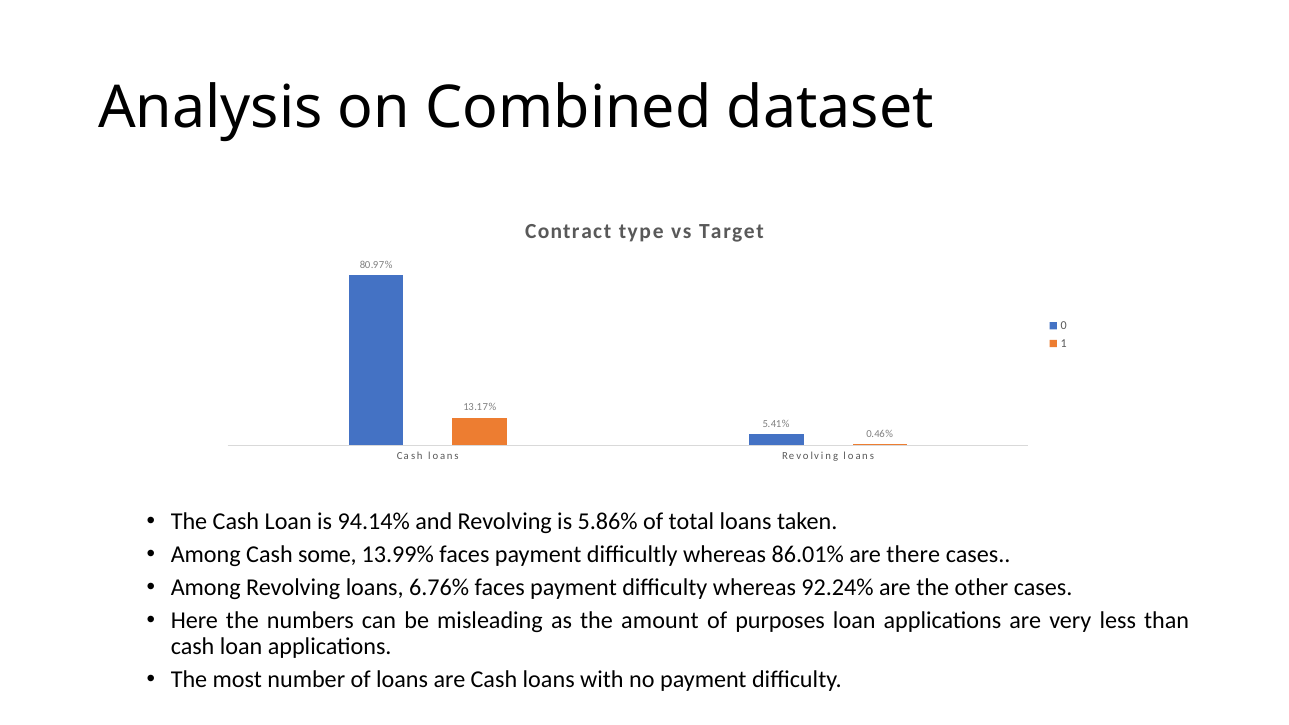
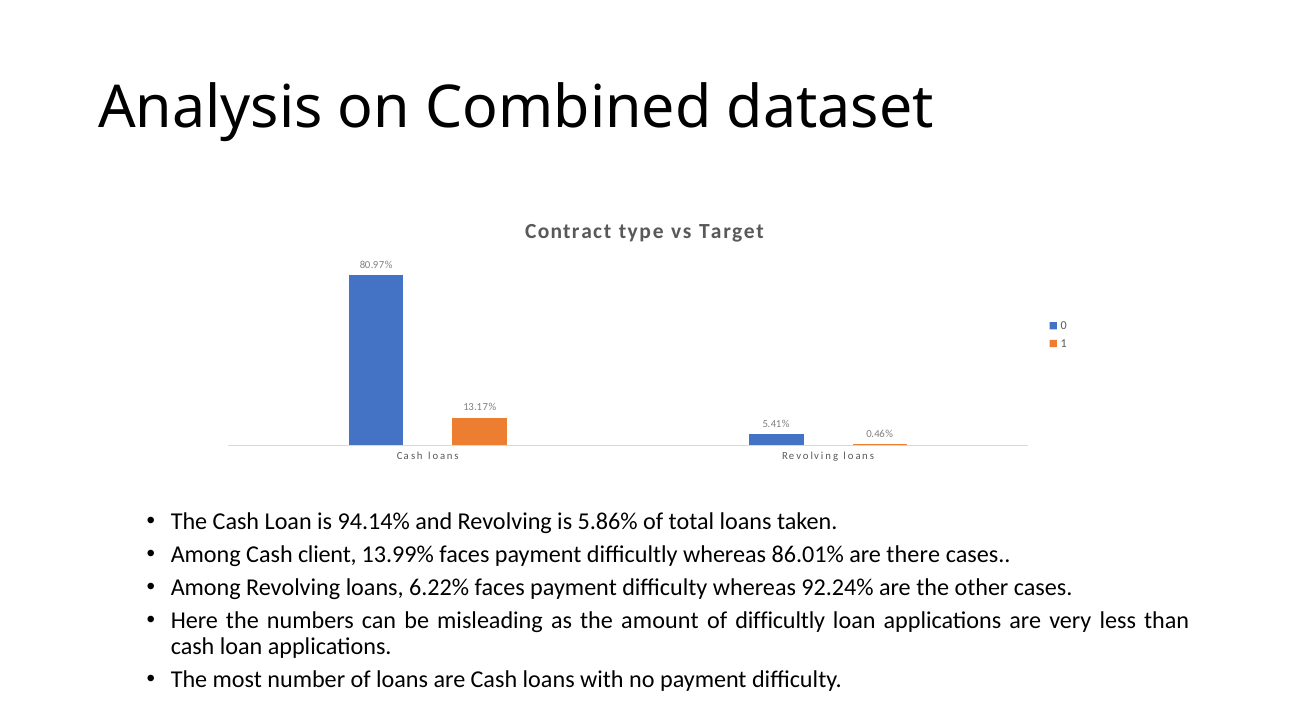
some: some -> client (327, 555)
6.76%: 6.76% -> 6.22% (439, 587)
of purposes: purposes -> difficultly (780, 620)
